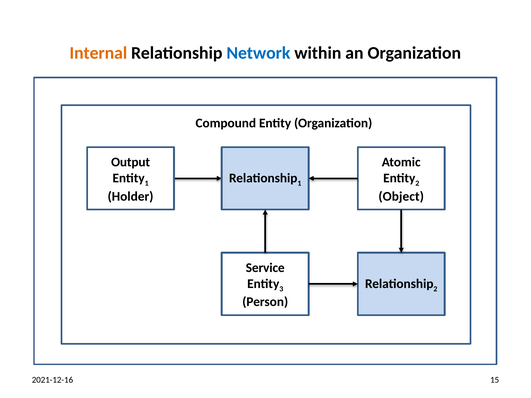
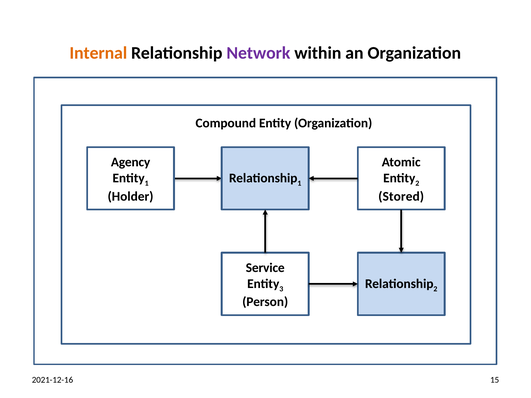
Network colour: blue -> purple (258, 53)
Output: Output -> Agency (131, 162)
Object: Object -> Stored (401, 196)
